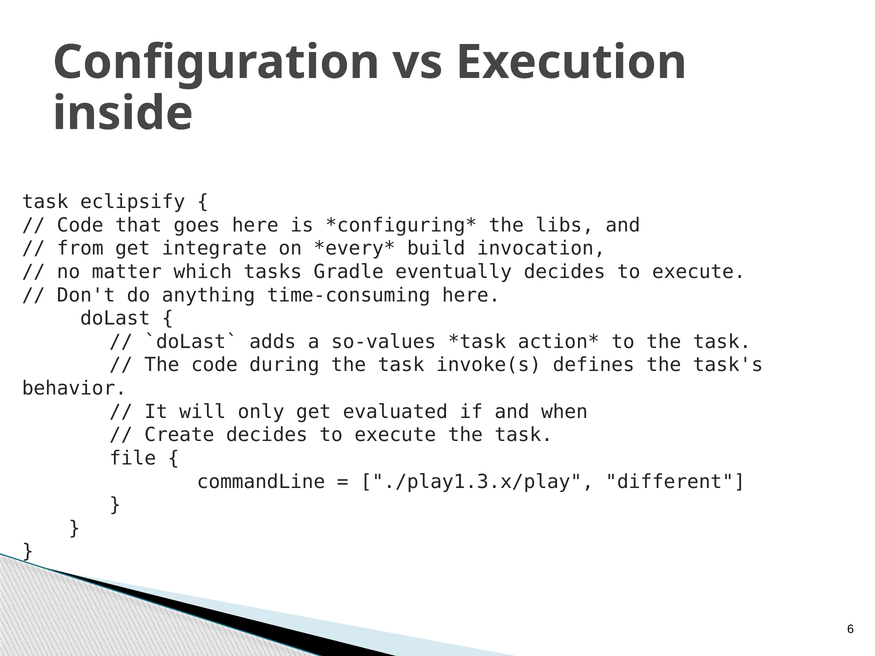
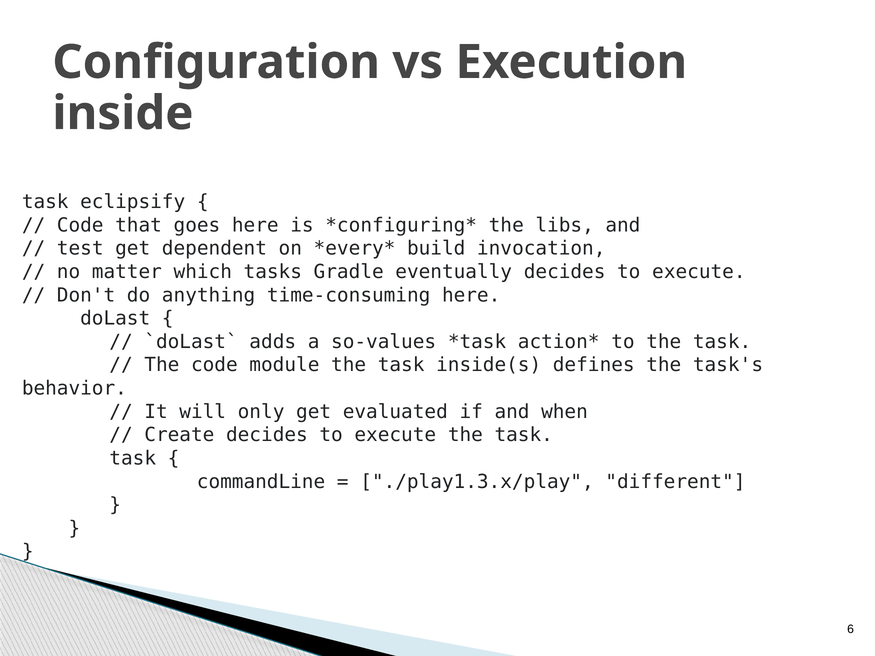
from: from -> test (80, 249)
integrate: integrate -> dependent (214, 249)
during: during -> module (284, 365)
invoke(s: invoke(s -> inside(s (489, 365)
file: file -> task (133, 458)
